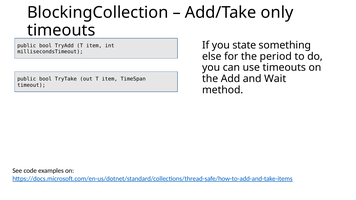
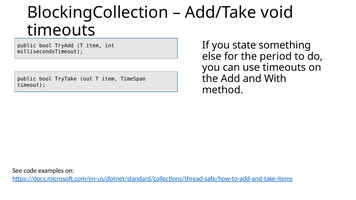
only: only -> void (277, 13)
Wait: Wait -> With (275, 79)
